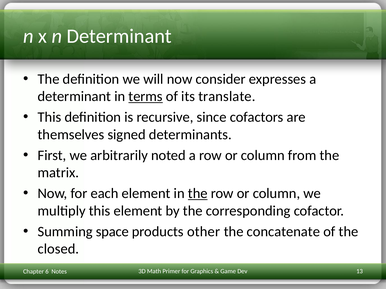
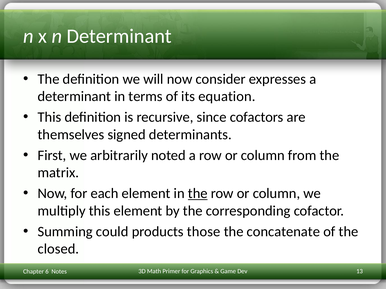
terms underline: present -> none (146, 97)
translate: translate -> equation (227, 97)
space: space -> could (112, 232)
other: other -> those (204, 232)
